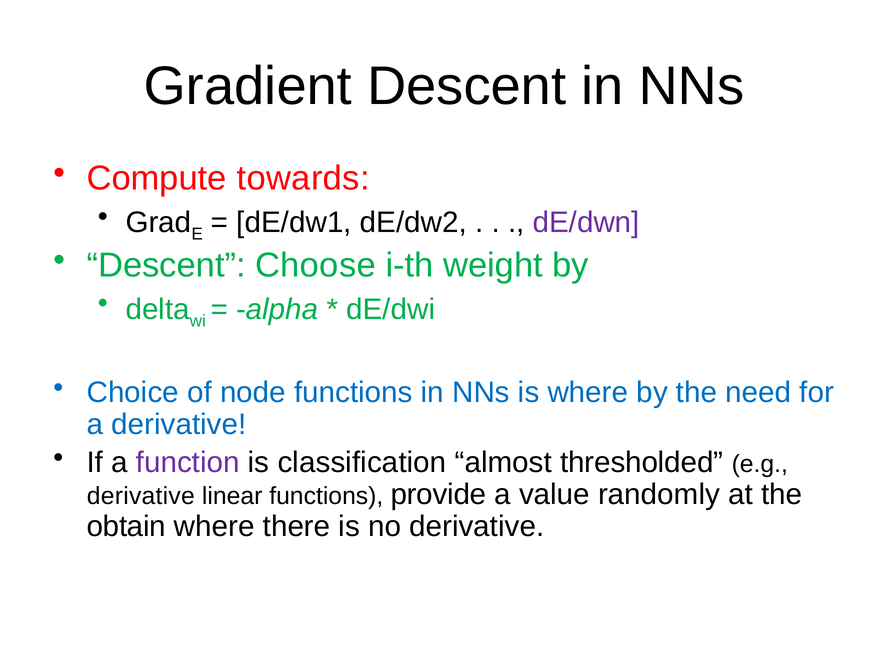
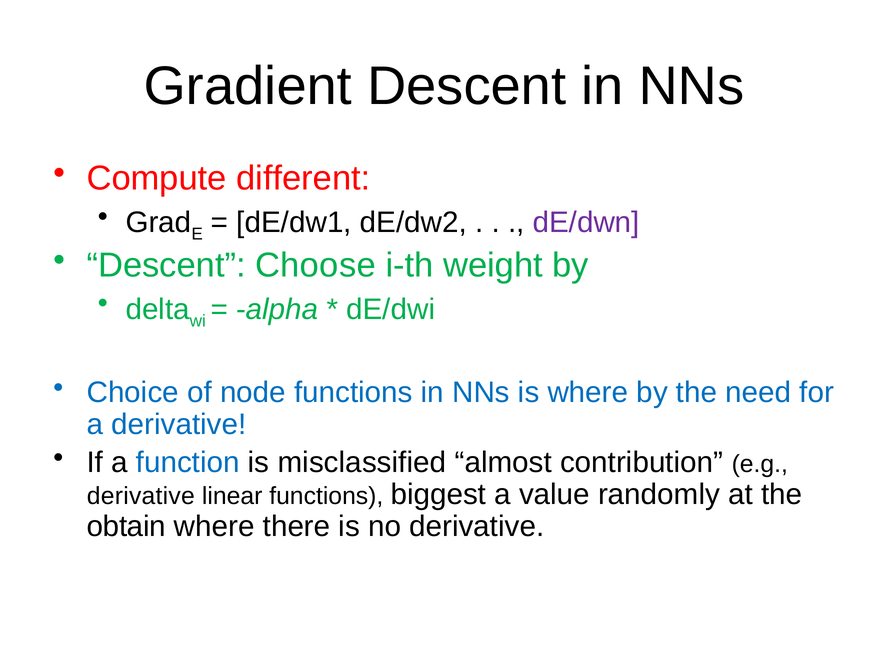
towards: towards -> different (303, 178)
function colour: purple -> blue (188, 462)
classification: classification -> misclassified (362, 462)
thresholded: thresholded -> contribution (642, 462)
provide: provide -> biggest (438, 494)
